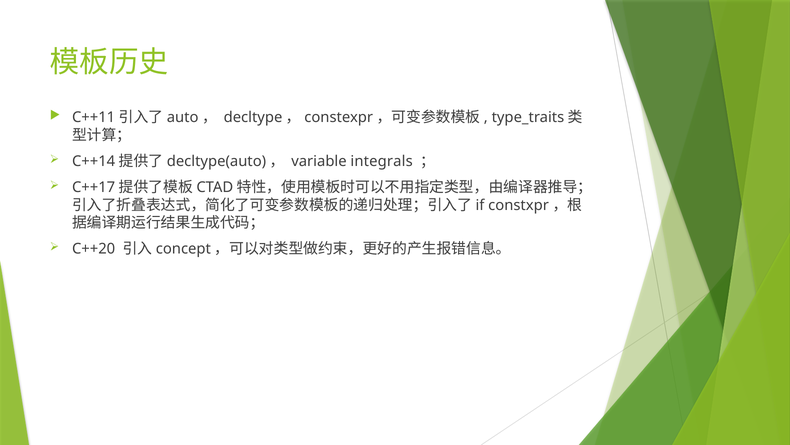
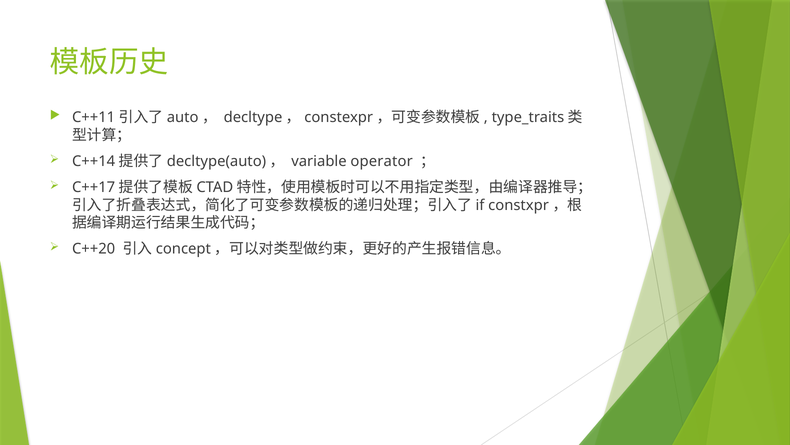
integrals: integrals -> operator (382, 161)
